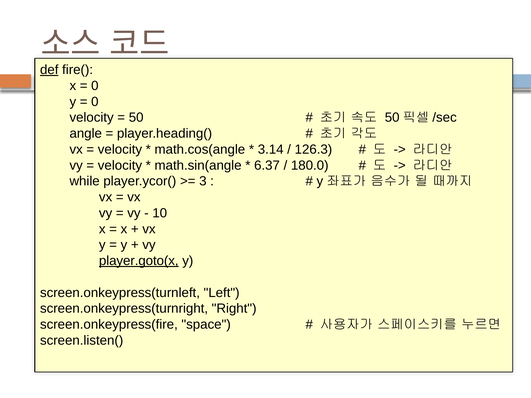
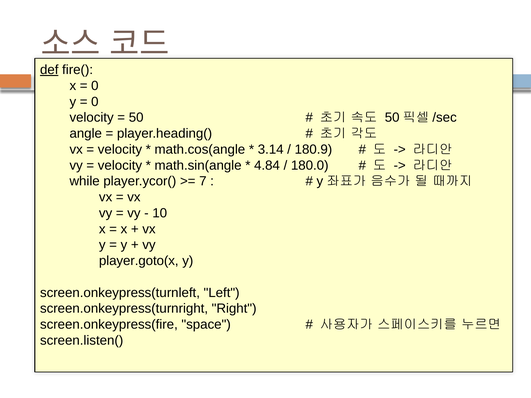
126.3: 126.3 -> 180.9 (313, 149)
6.37: 6.37 -> 4.84 (267, 165)
3: 3 -> 7 (203, 181)
player.goto(x underline: present -> none (139, 261)
